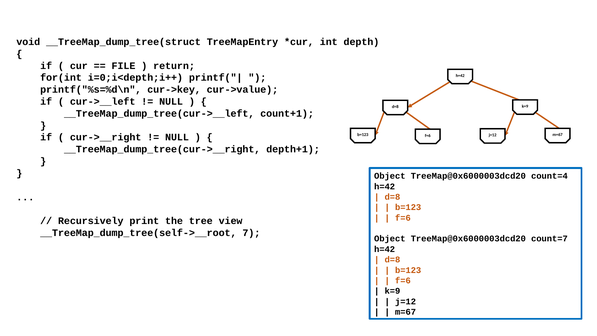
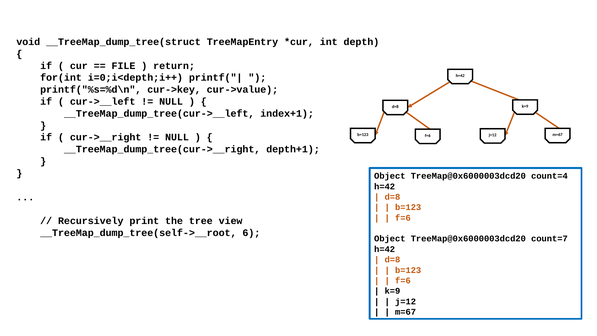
count+1: count+1 -> index+1 (287, 113)
7: 7 -> 6 (251, 233)
